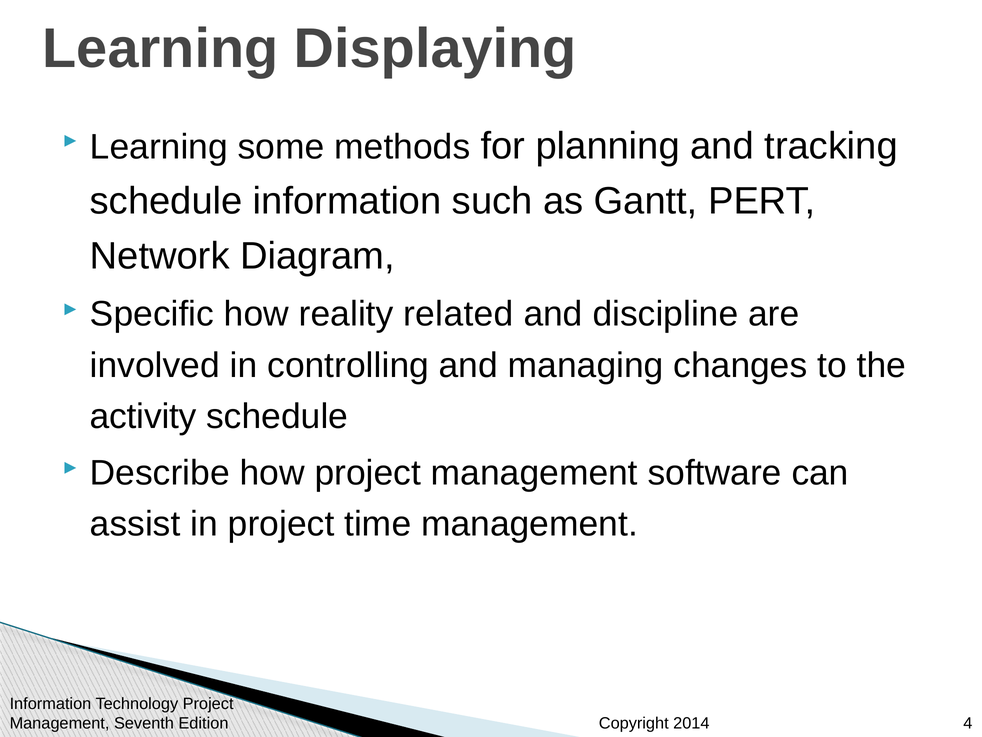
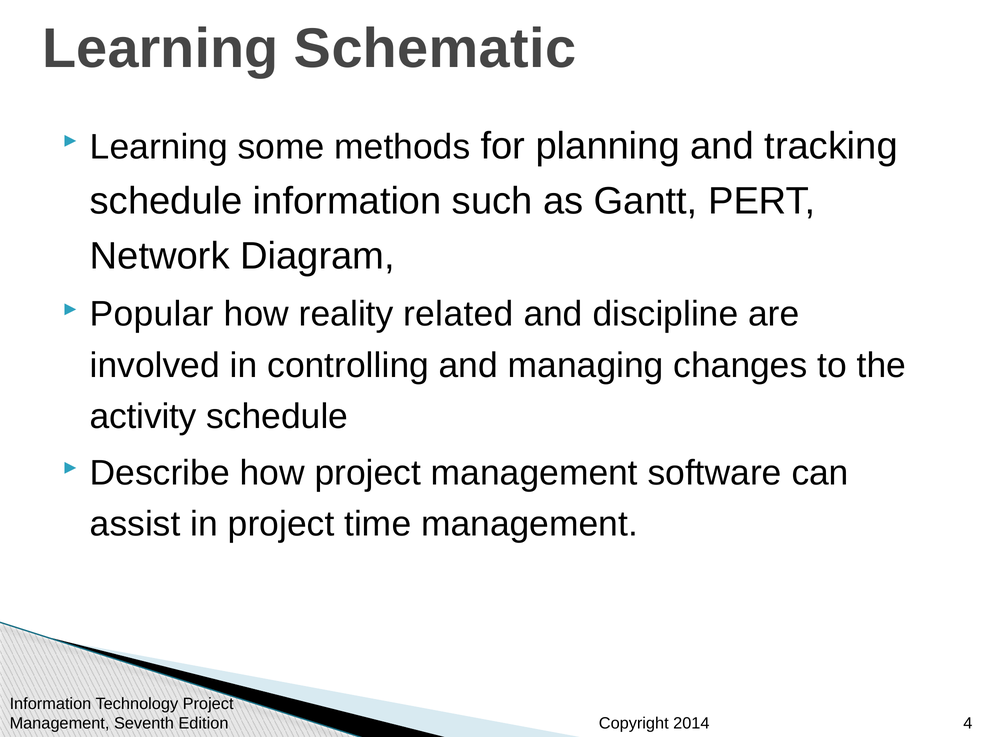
Displaying: Displaying -> Schematic (435, 49)
Specific: Specific -> Popular (152, 314)
